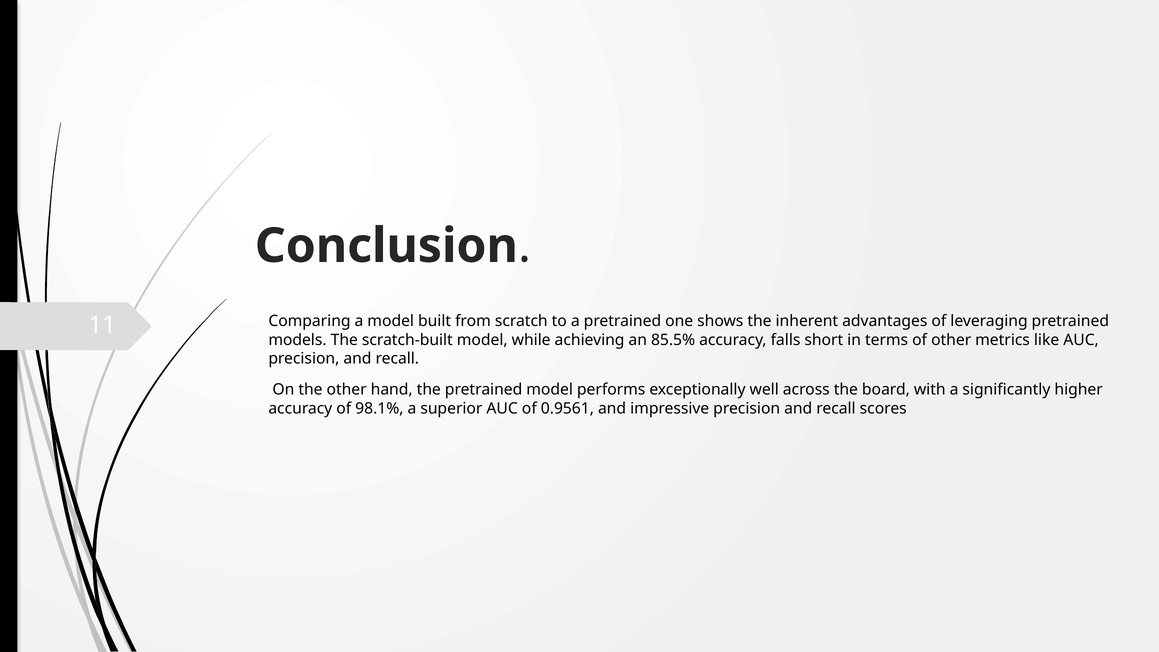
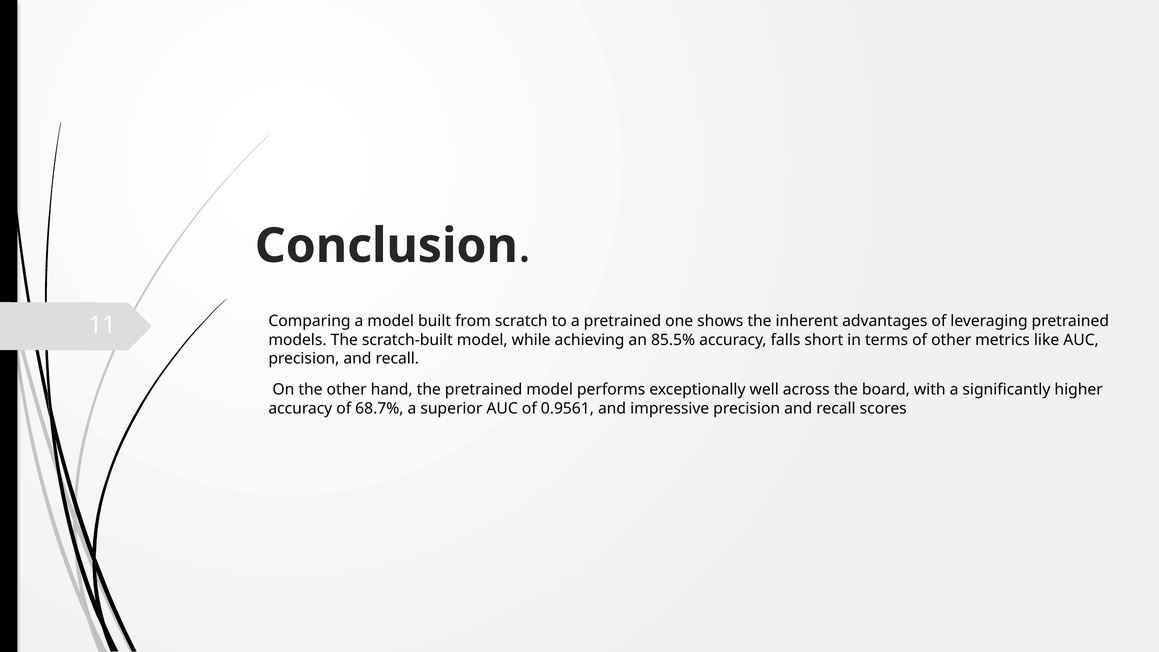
98.1%: 98.1% -> 68.7% (379, 409)
